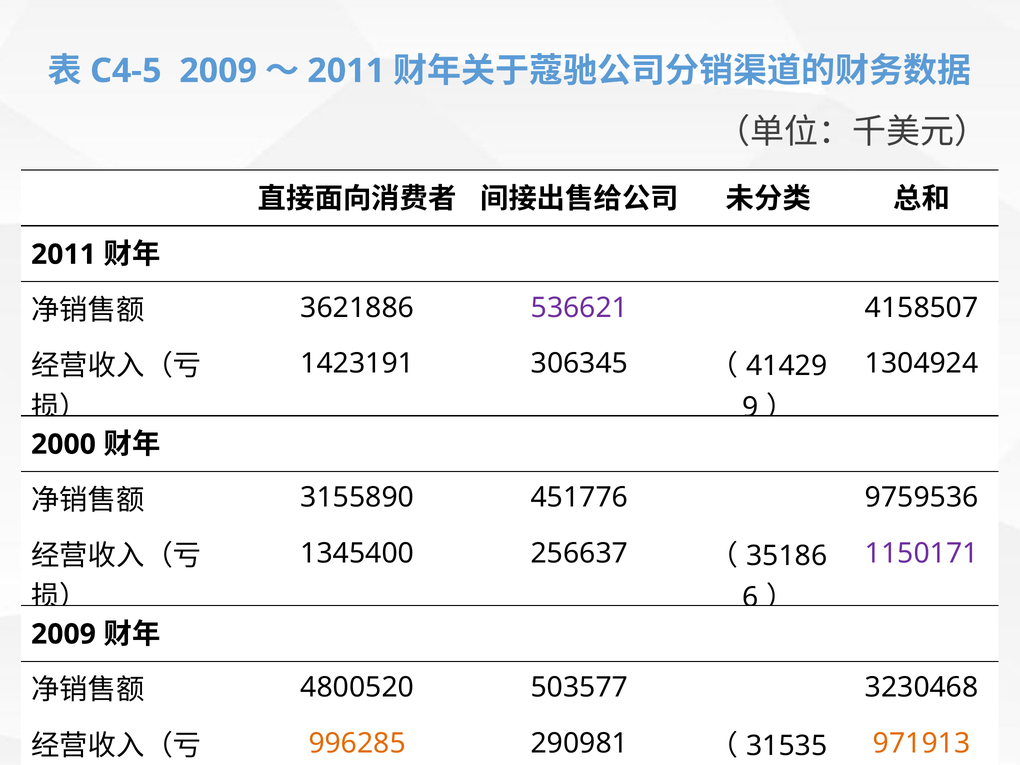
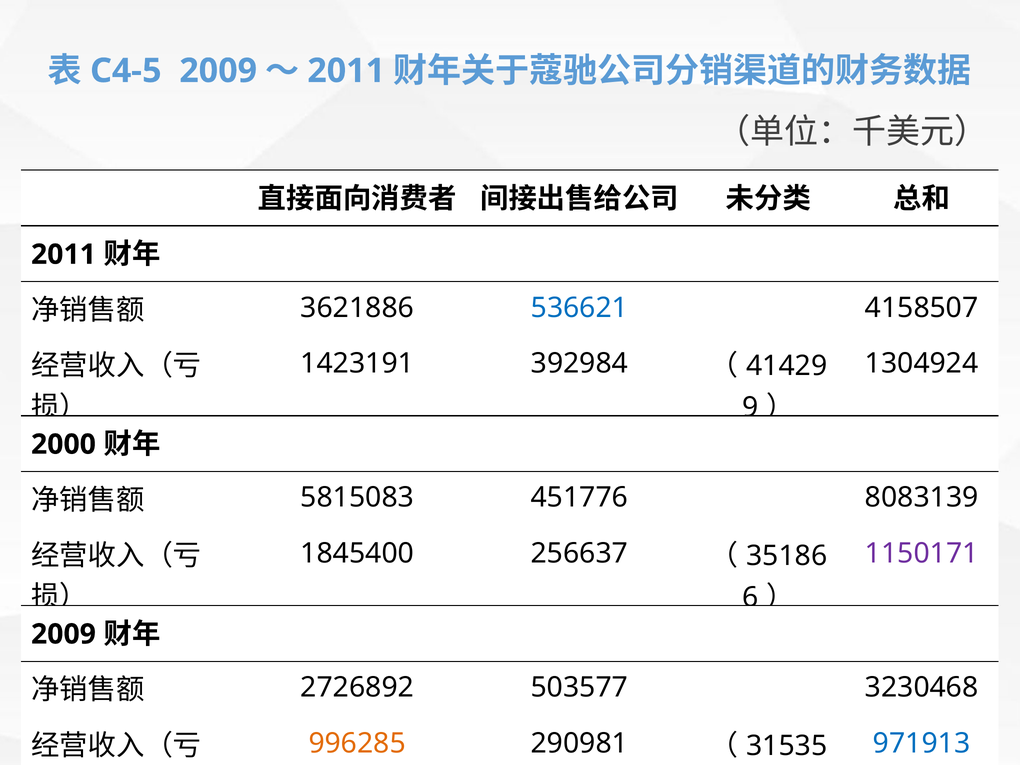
536621 colour: purple -> blue (579, 308)
306345: 306345 -> 392984 (579, 364)
3155890: 3155890 -> 5815083 (357, 498)
9759536: 9759536 -> 8083139 (922, 498)
1345400: 1345400 -> 1845400 (357, 553)
4800520: 4800520 -> 2726892 (357, 688)
971913 colour: orange -> blue (922, 743)
